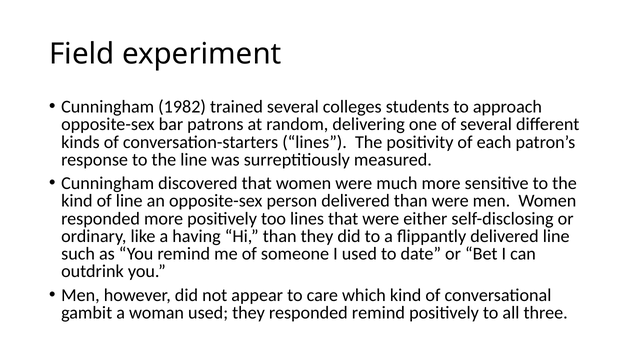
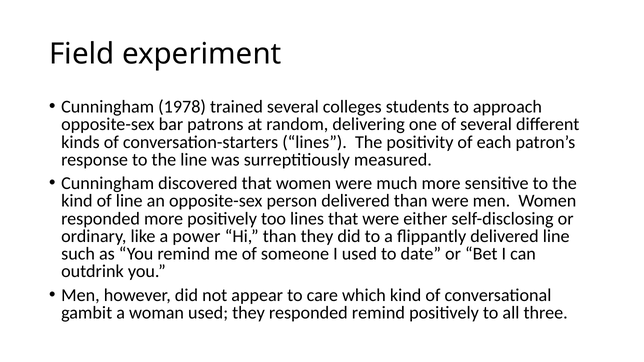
1982: 1982 -> 1978 (182, 107)
having: having -> power (196, 236)
